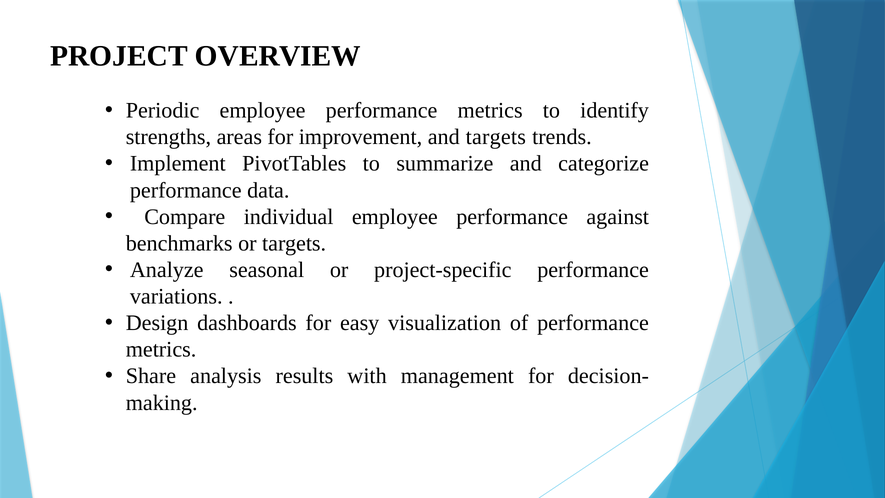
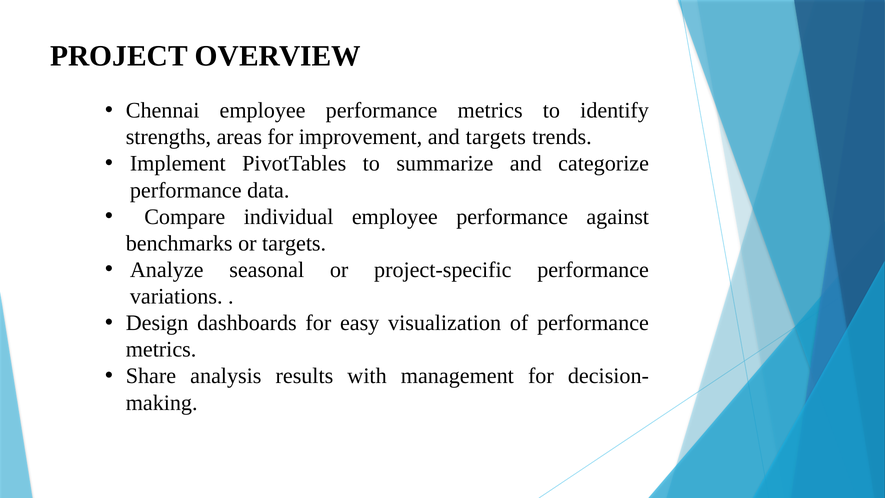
Periodic: Periodic -> Chennai (163, 110)
